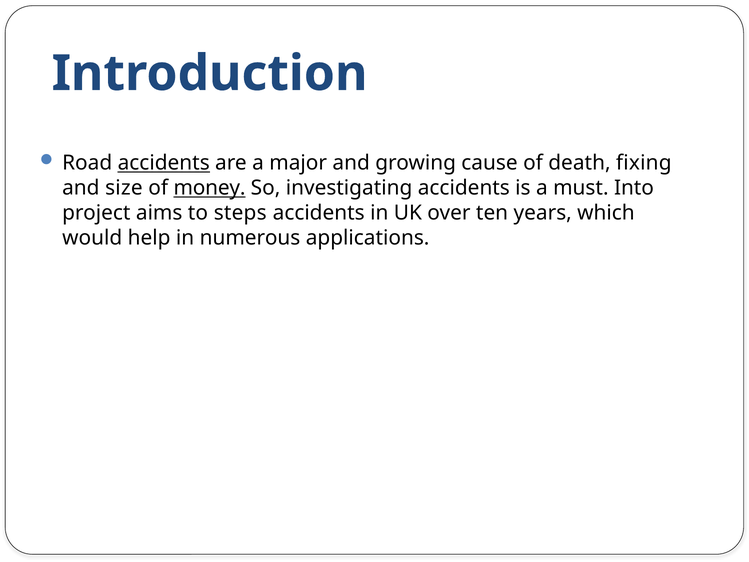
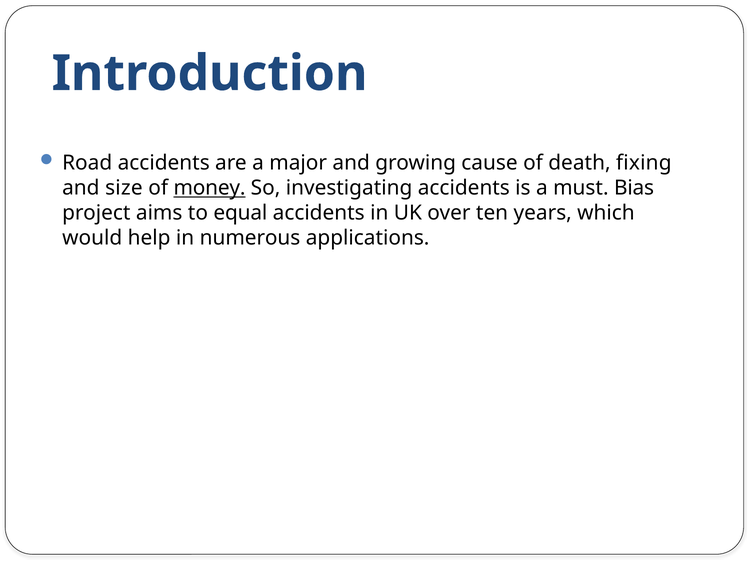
accidents underline: present -> none (164, 163)
Into: Into -> Bias (634, 188)
steps: steps -> equal (240, 213)
